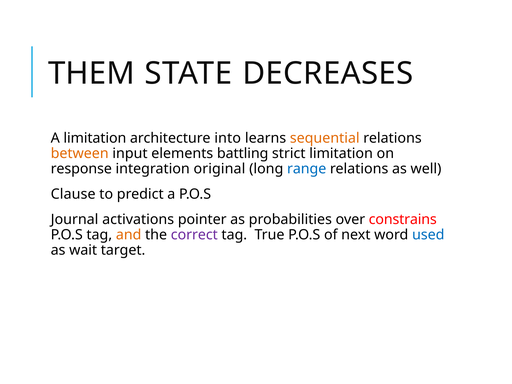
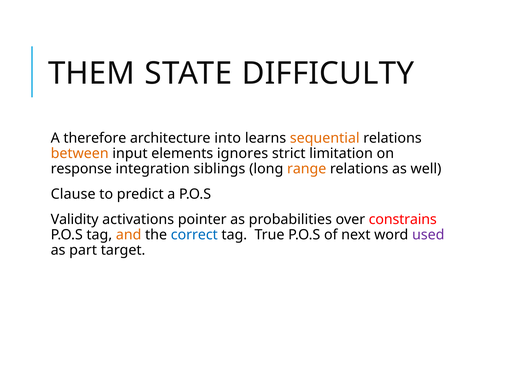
DECREASES: DECREASES -> DIFFICULTY (328, 73)
A limitation: limitation -> therefore (95, 138)
battling: battling -> ignores (243, 154)
original: original -> siblings (219, 169)
range colour: blue -> orange (307, 169)
Journal: Journal -> Validity (75, 220)
correct colour: purple -> blue (194, 235)
used colour: blue -> purple (428, 235)
wait: wait -> part (83, 250)
